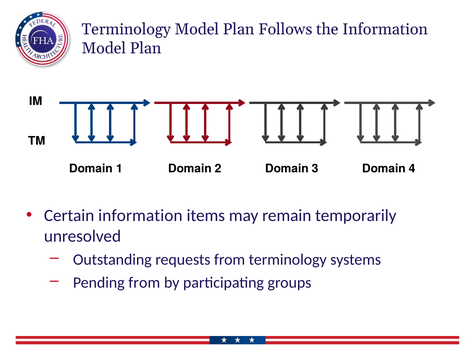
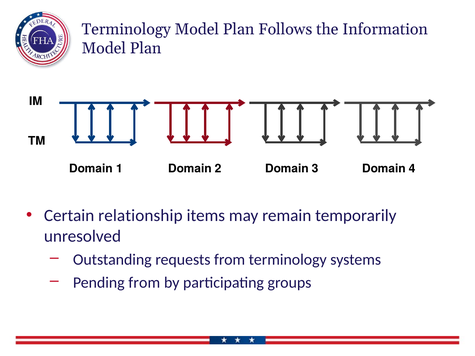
Certain information: information -> relationship (140, 216)
